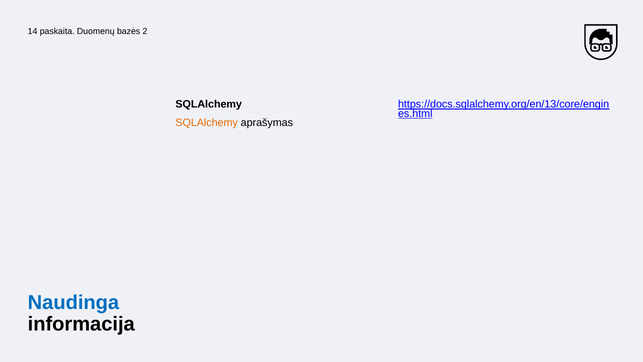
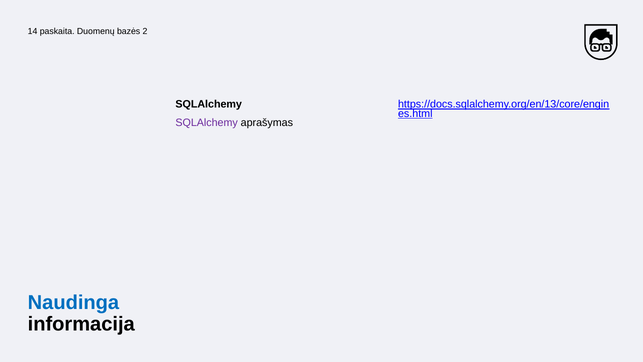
SQLAlchemy colour: orange -> purple (207, 123)
